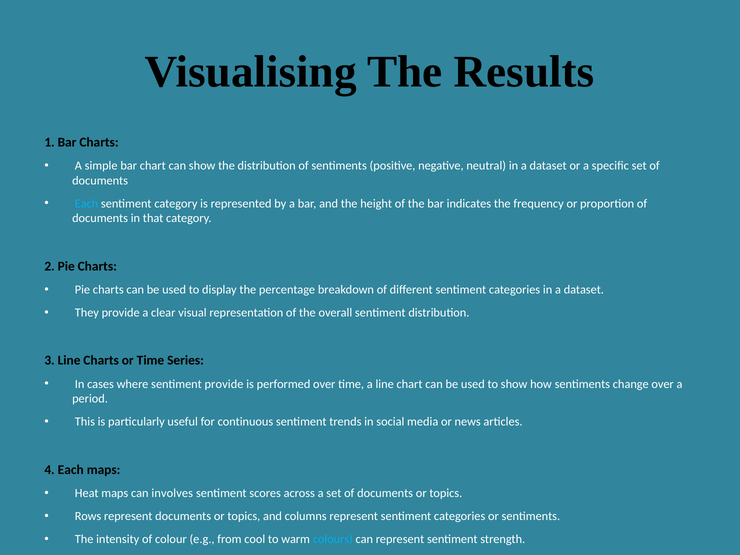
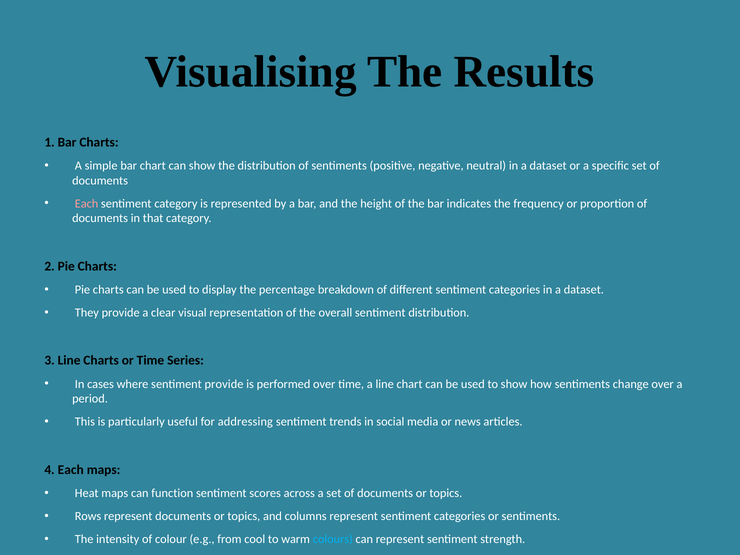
Each colour: light blue -> pink (87, 204)
continuous: continuous -> addressing (245, 422)
involves: involves -> function (172, 493)
